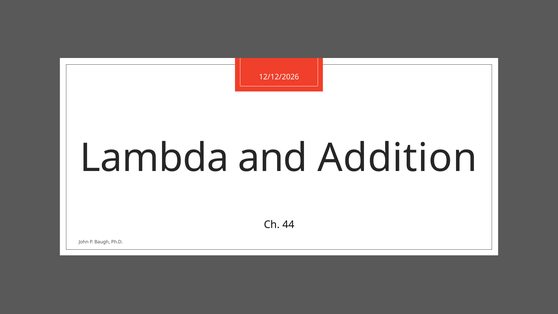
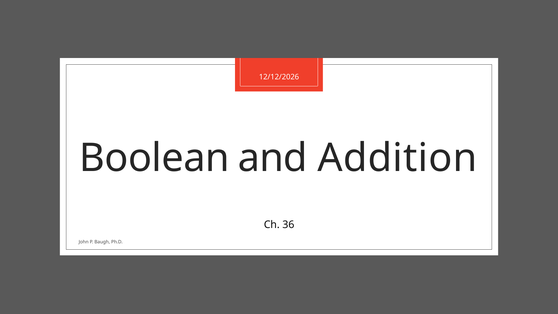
Lambda: Lambda -> Boolean (154, 158)
44: 44 -> 36 (288, 225)
